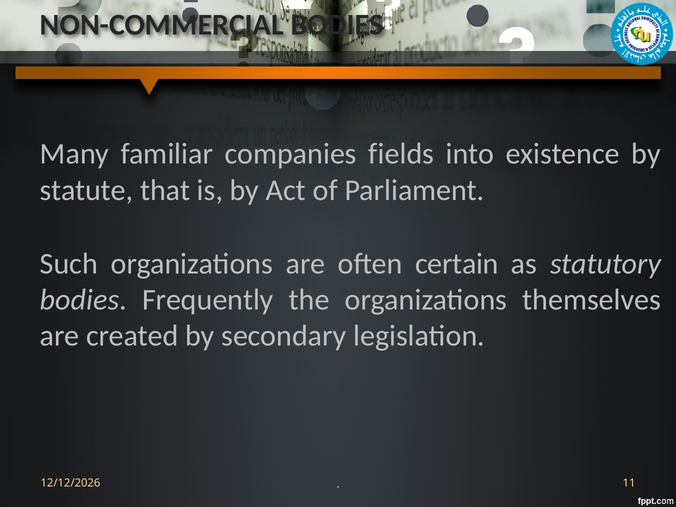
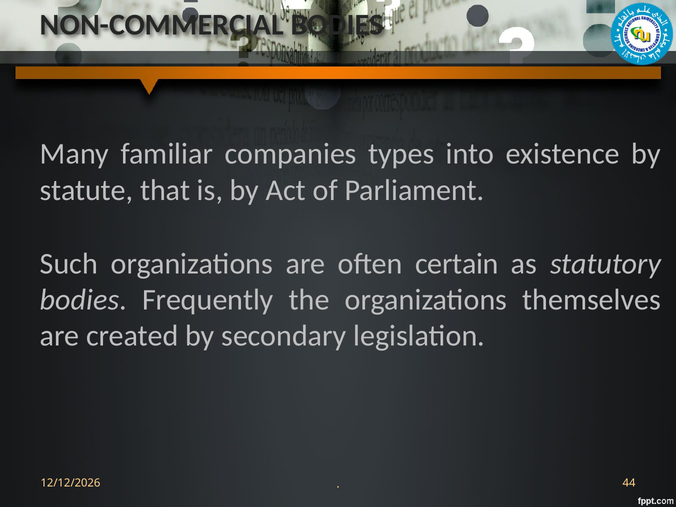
fields: fields -> types (401, 154)
11: 11 -> 44 (629, 483)
